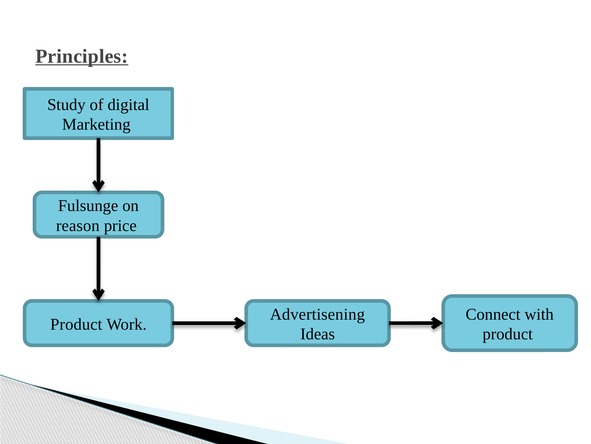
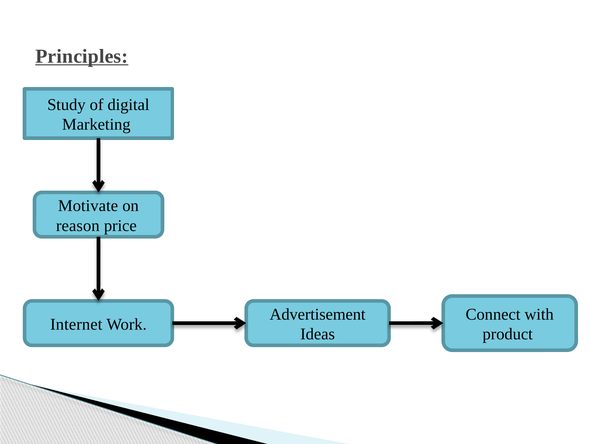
Fulsunge: Fulsunge -> Motivate (88, 206)
Advertisening: Advertisening -> Advertisement (318, 314)
Product: Product -> Internet (76, 324)
